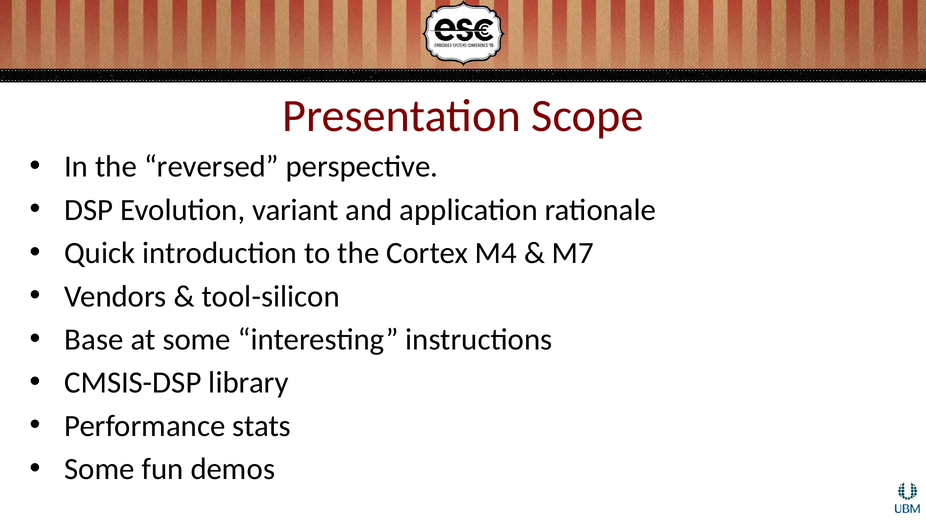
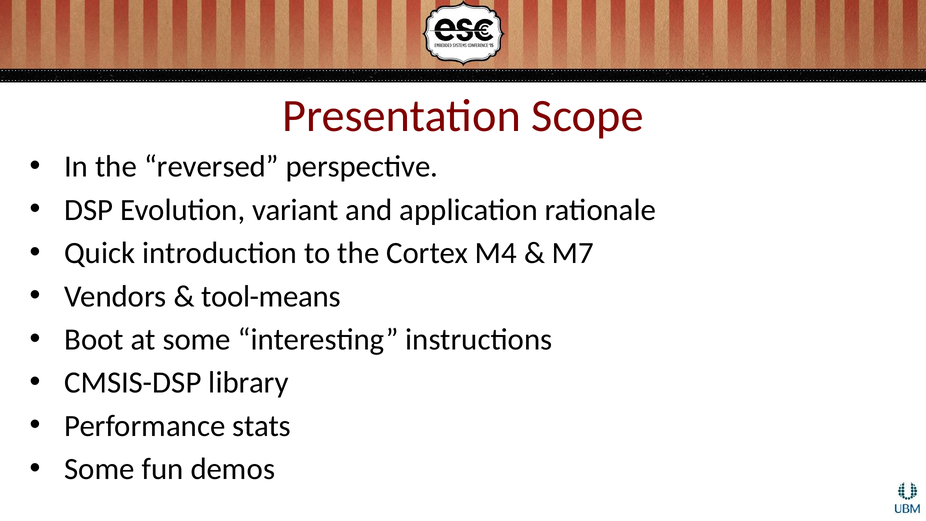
tool-silicon: tool-silicon -> tool-means (271, 296)
Base: Base -> Boot (94, 340)
